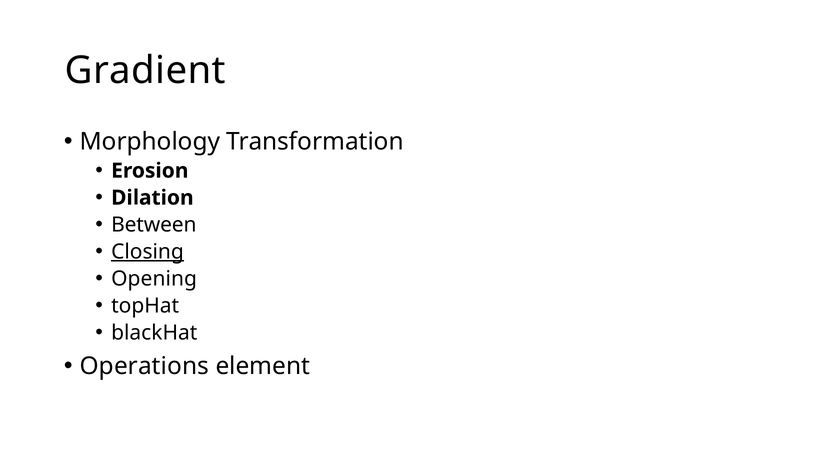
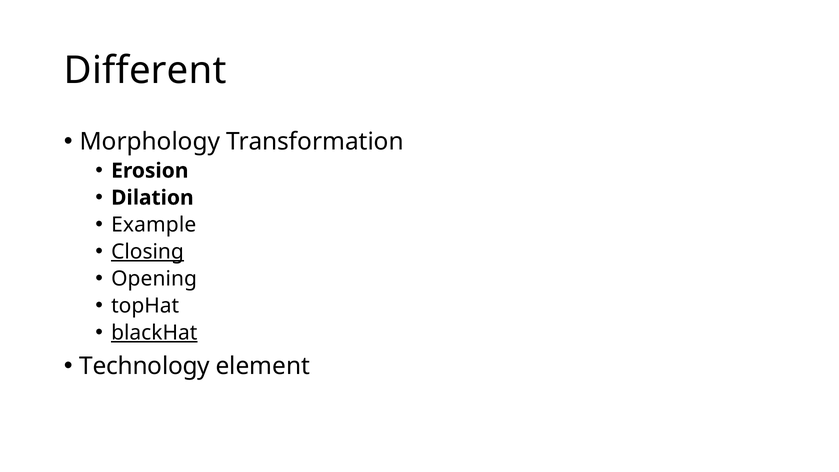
Gradient: Gradient -> Different (145, 70)
Between: Between -> Example (154, 225)
blackHat underline: none -> present (154, 333)
Operations: Operations -> Technology (145, 366)
